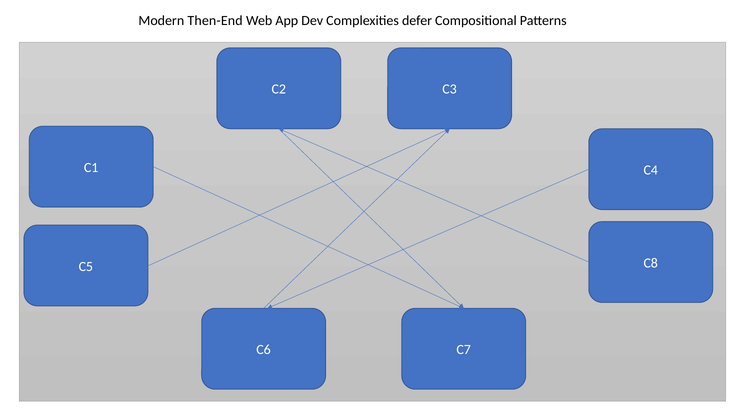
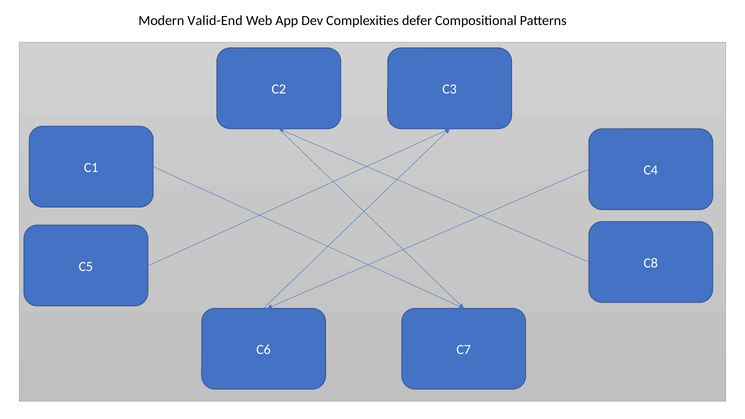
Then-End: Then-End -> Valid-End (215, 21)
